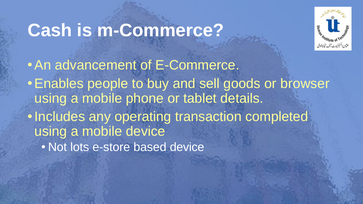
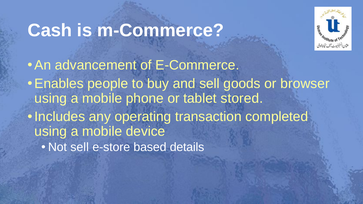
details: details -> stored (242, 98)
Not lots: lots -> sell (80, 147)
based device: device -> details (187, 147)
